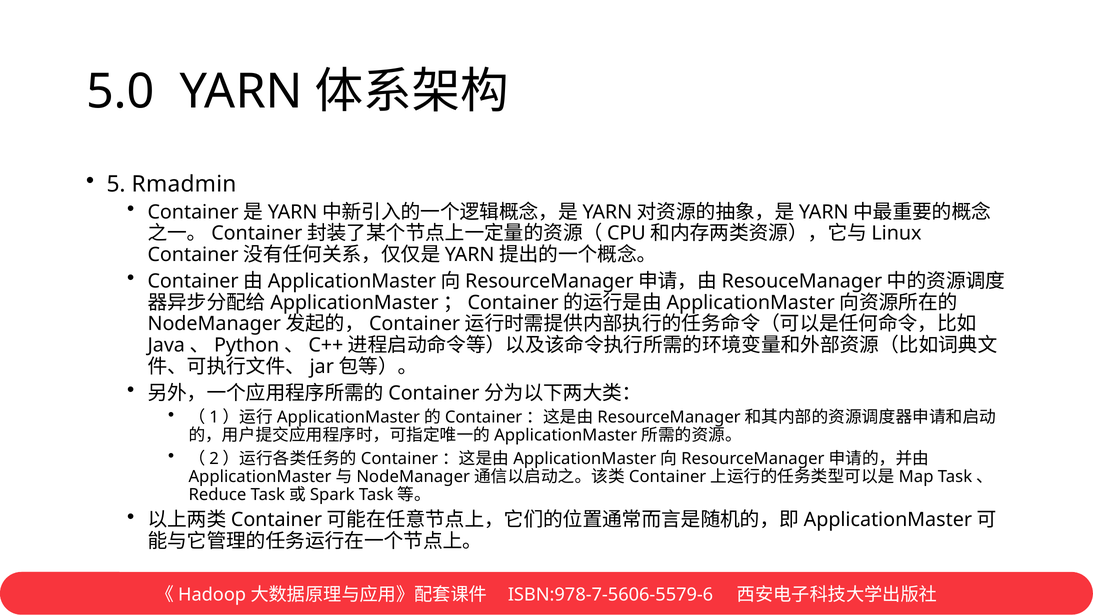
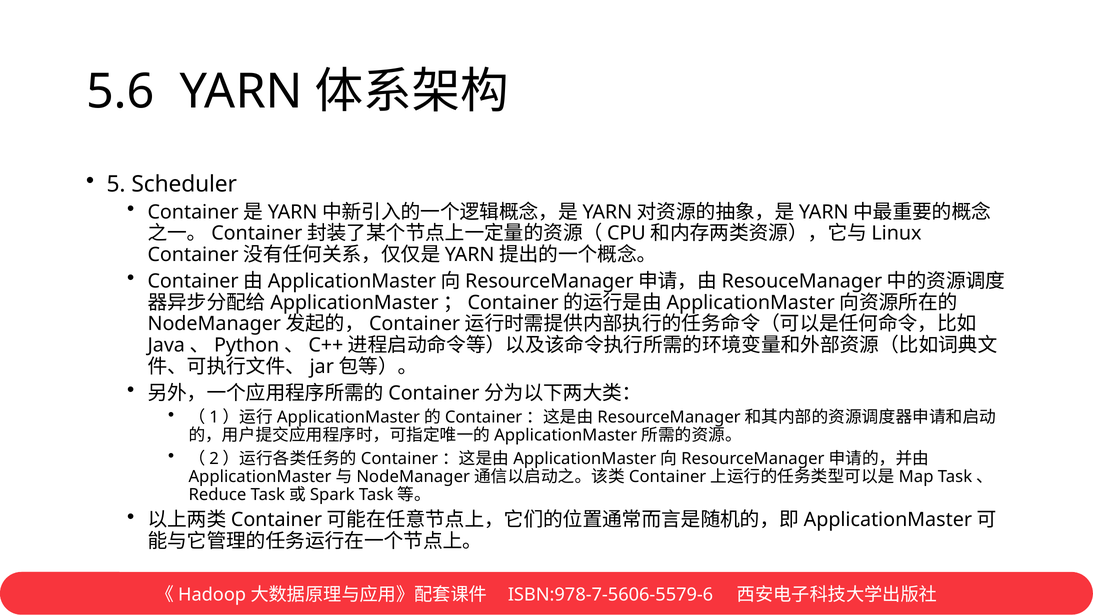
5.0: 5.0 -> 5.6 (120, 92)
Rmadmin: Rmadmin -> Scheduler (184, 184)
